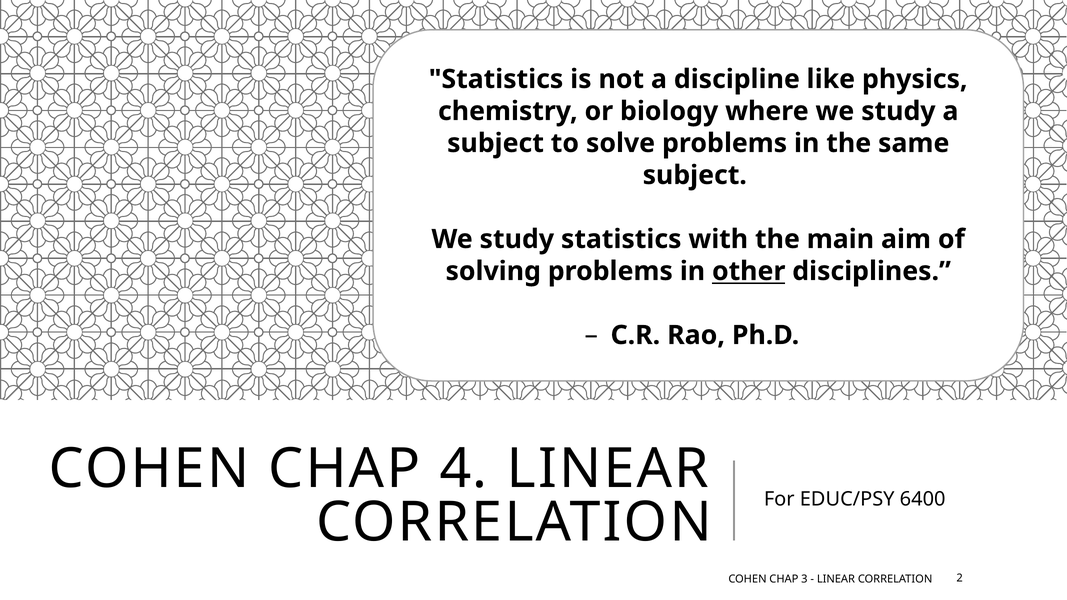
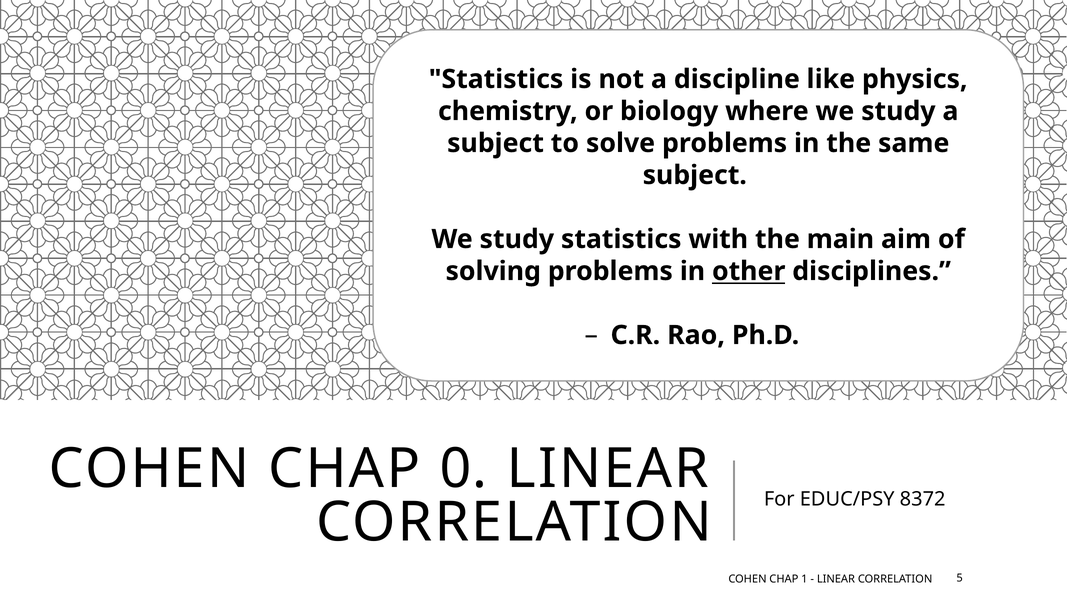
4: 4 -> 0 (463, 469)
6400: 6400 -> 8372 (923, 499)
3: 3 -> 1 (804, 579)
2: 2 -> 5 (960, 578)
